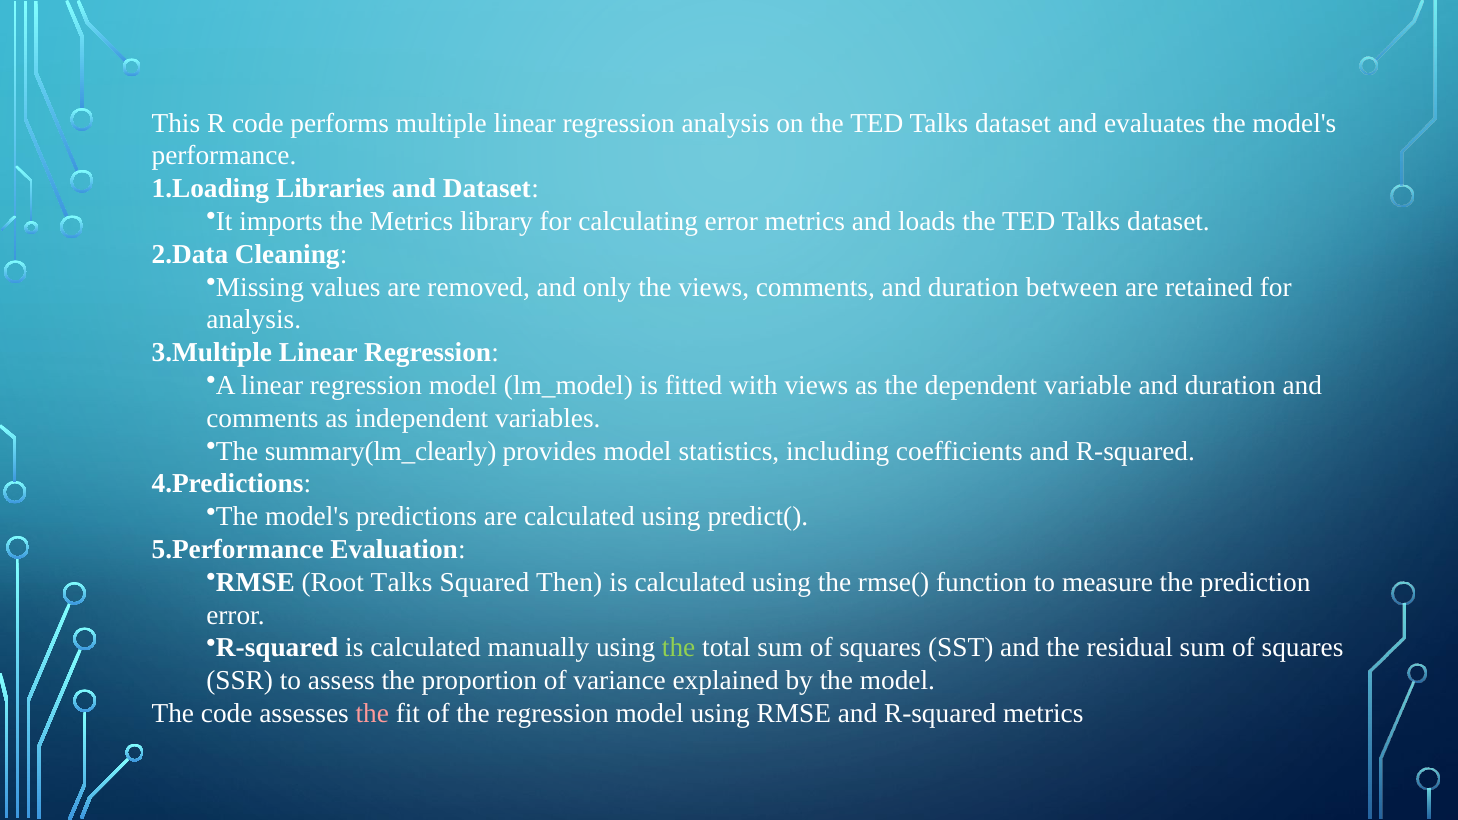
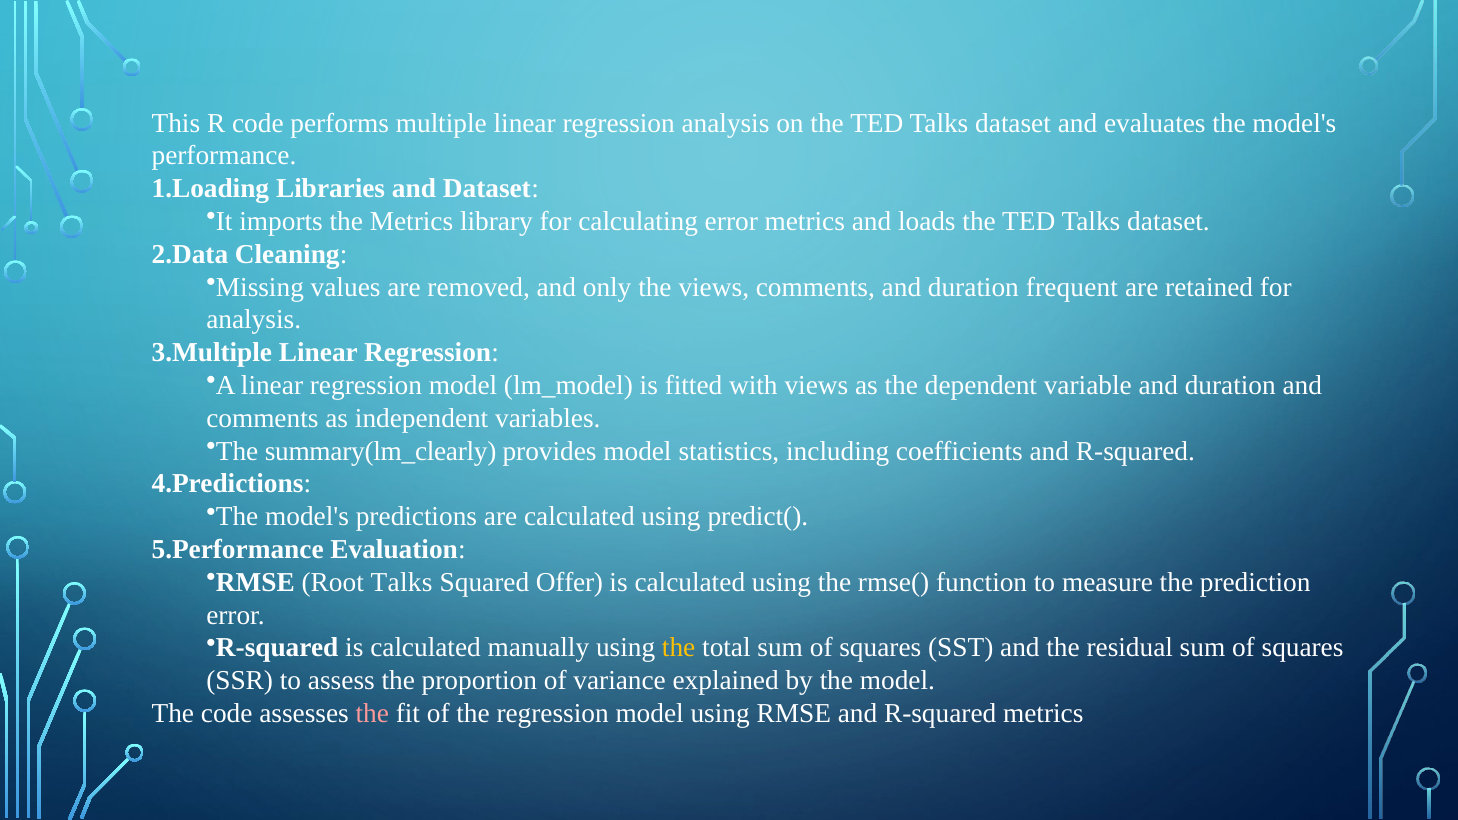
between: between -> frequent (1072, 287)
Then: Then -> Offer (569, 582)
the colour: light green -> yellow (679, 648)
